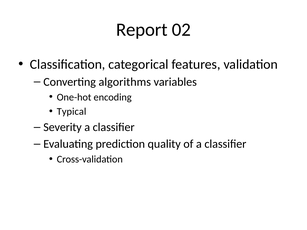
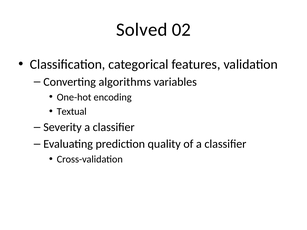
Report: Report -> Solved (142, 30)
Typical: Typical -> Textual (72, 112)
